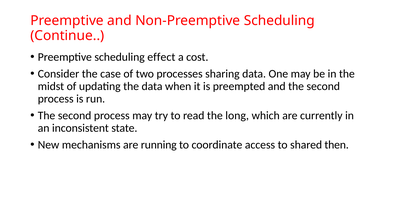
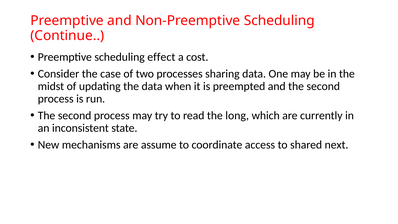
running: running -> assume (159, 145)
then: then -> next (337, 145)
